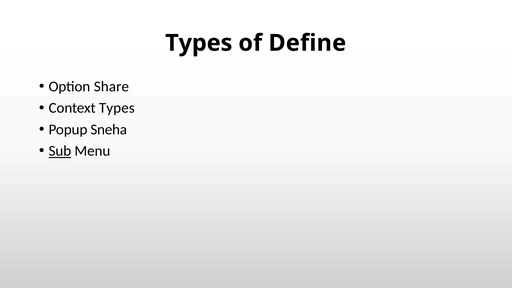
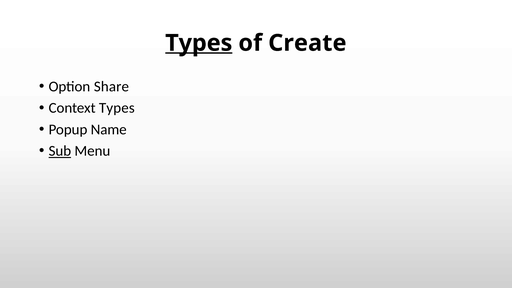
Types underline: none -> present (199, 43)
Define: Define -> Create (307, 43)
Sneha: Sneha -> Name (109, 130)
